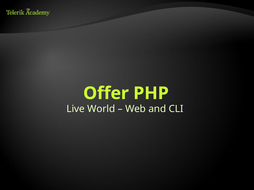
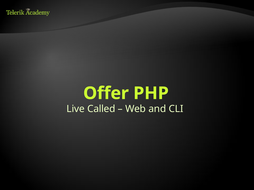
World: World -> Called (101, 109)
